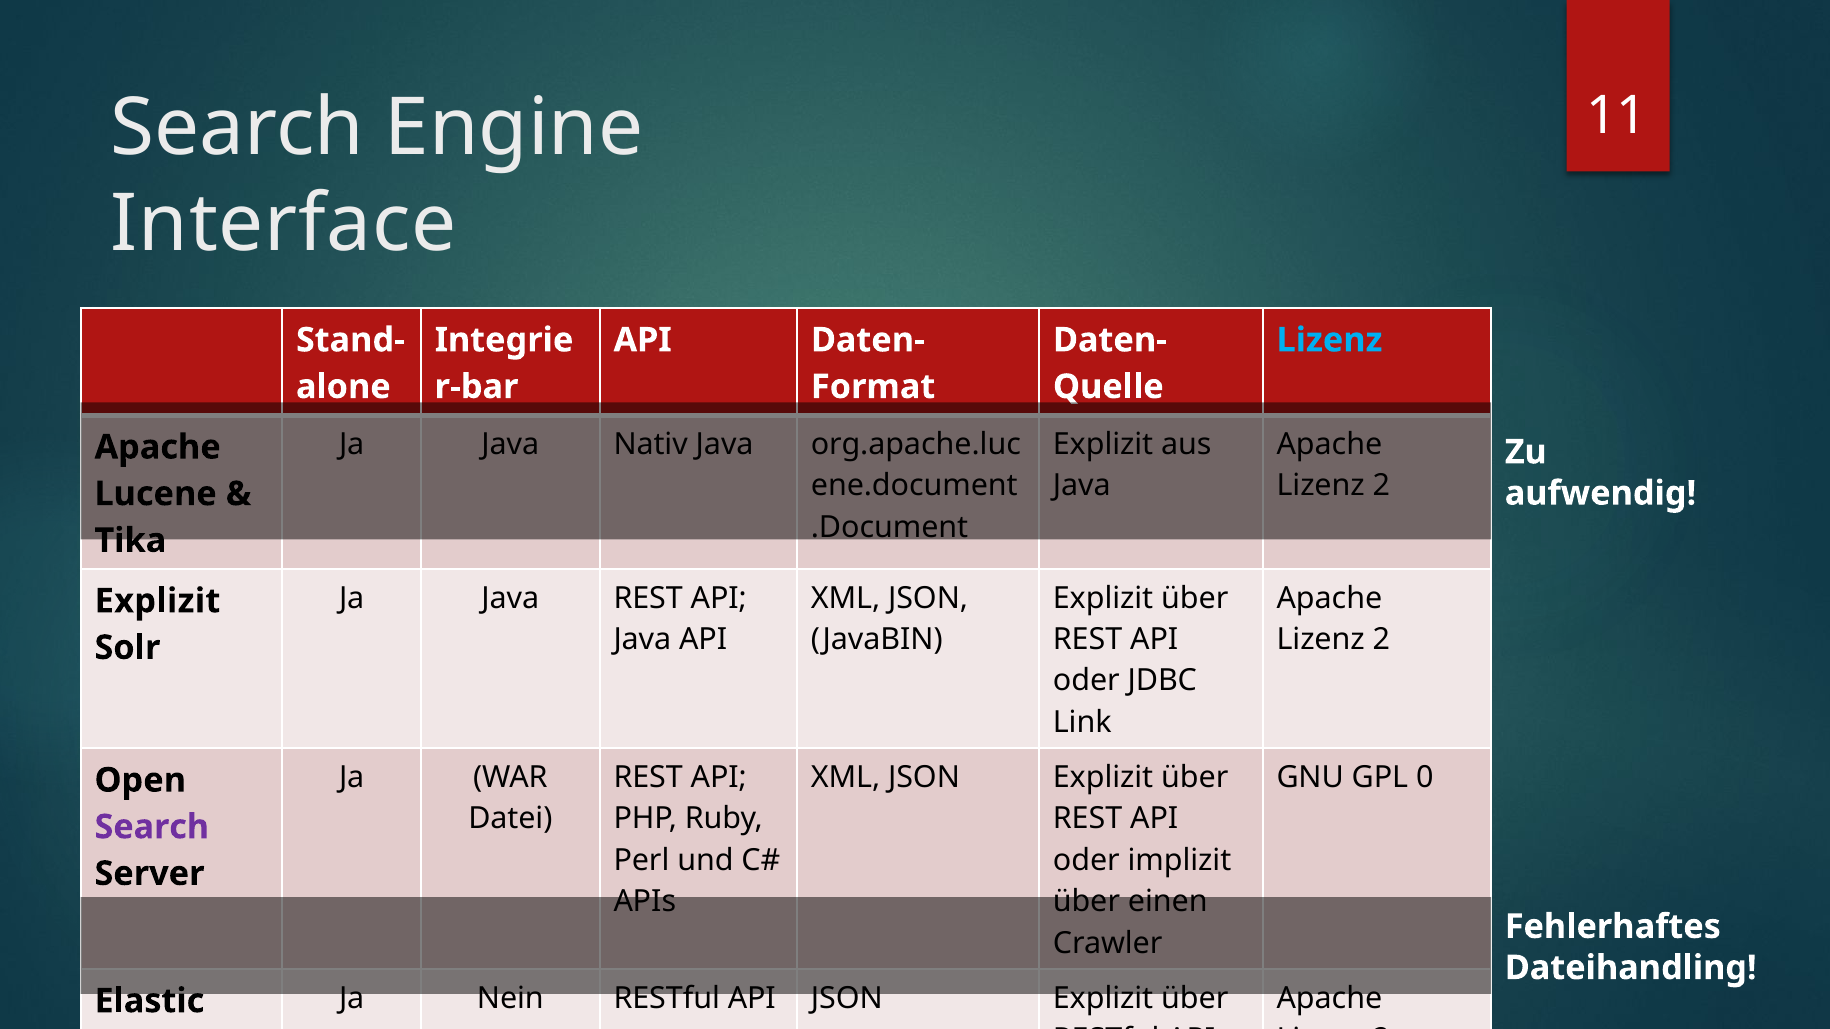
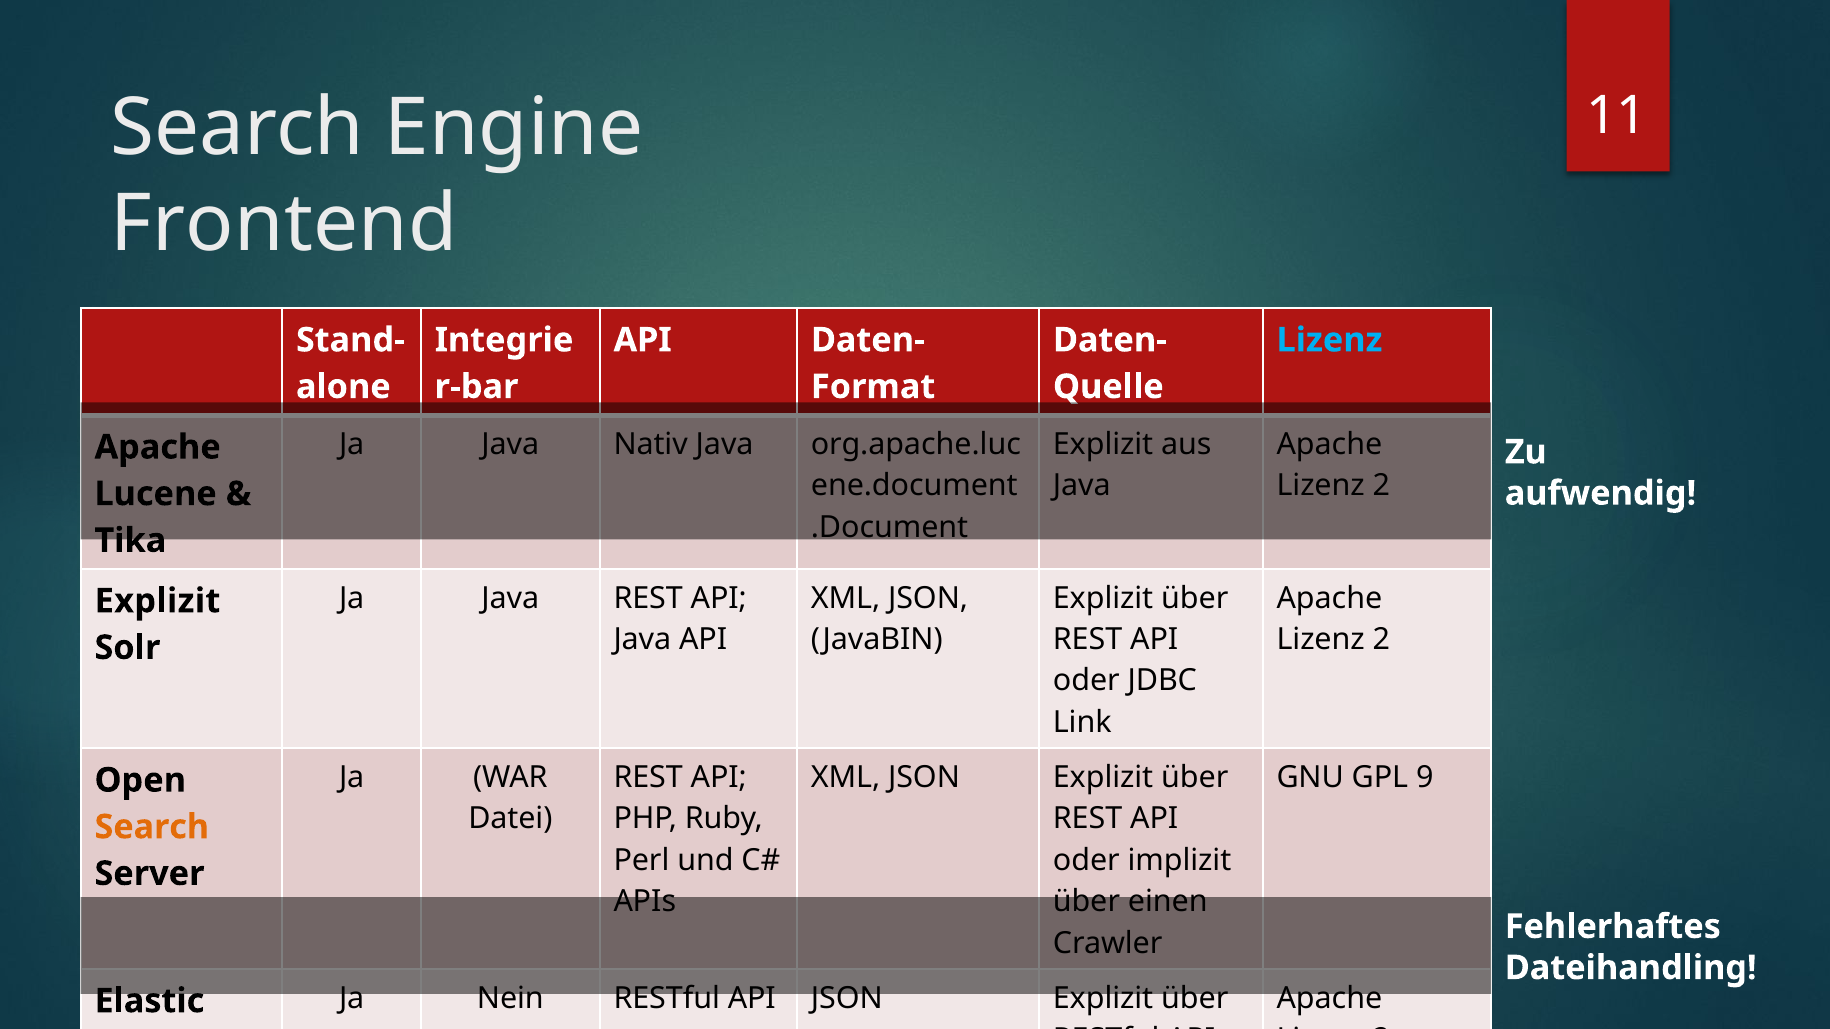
Interface: Interface -> Frontend (284, 225)
0: 0 -> 9 (1425, 778)
Search colour: purple -> orange (152, 827)
